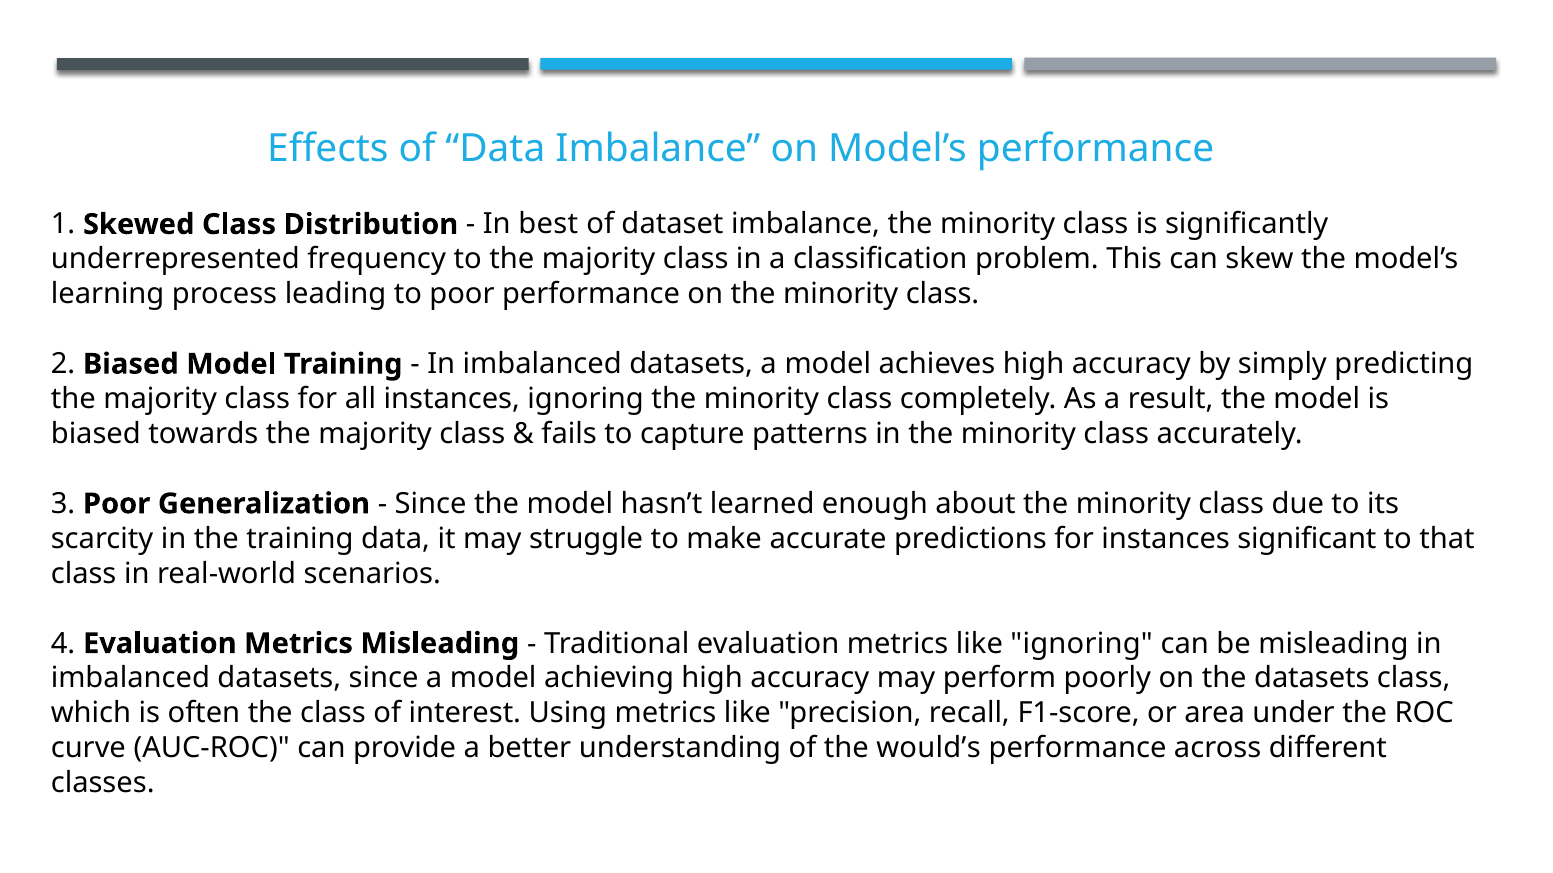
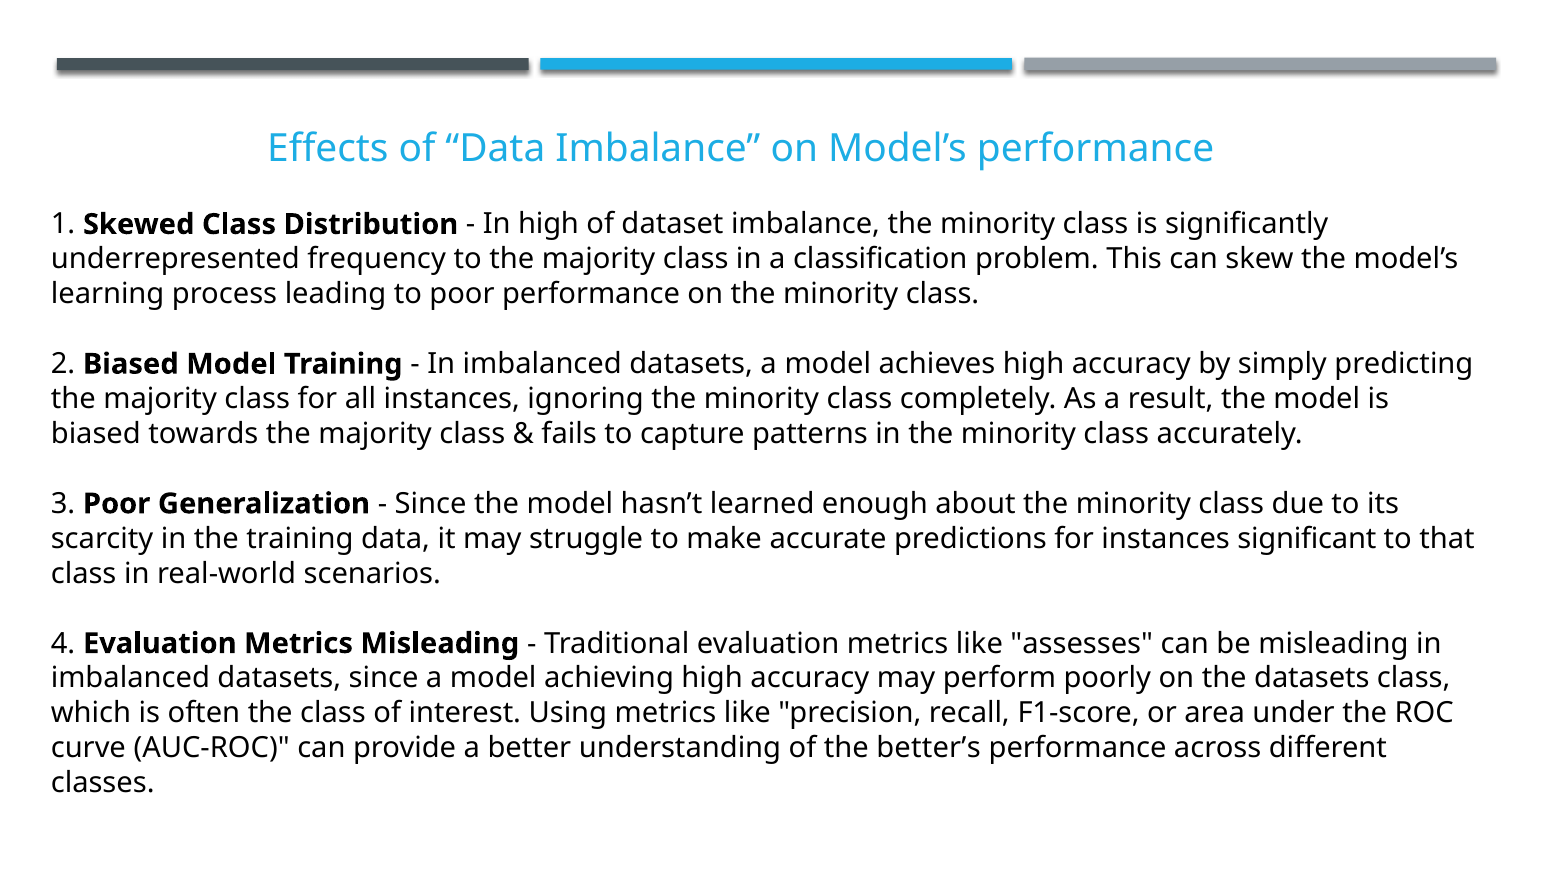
In best: best -> high (549, 225)
like ignoring: ignoring -> assesses (1082, 644)
would’s: would’s -> better’s (929, 749)
